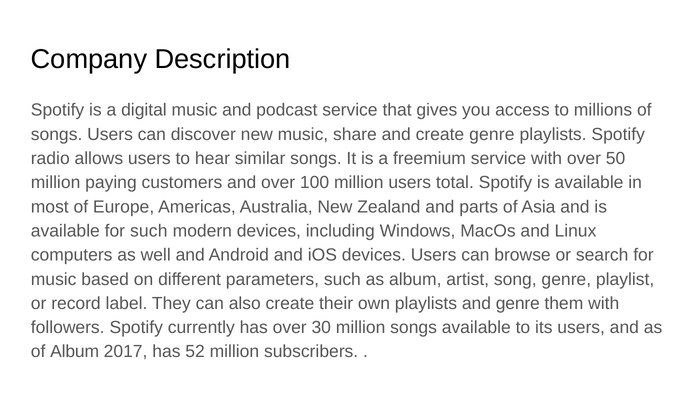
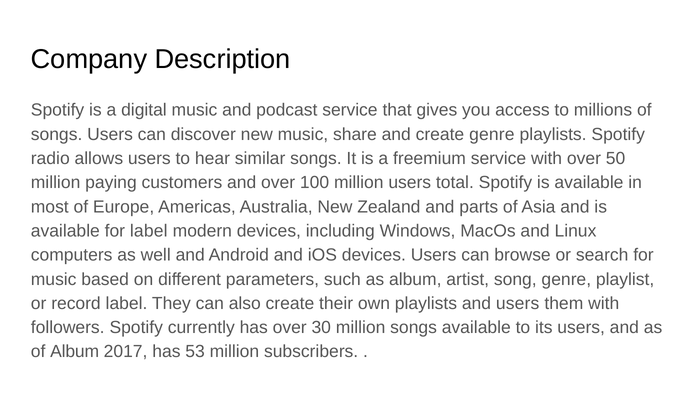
for such: such -> label (149, 231)
and genre: genre -> users (518, 303)
52: 52 -> 53 (195, 352)
